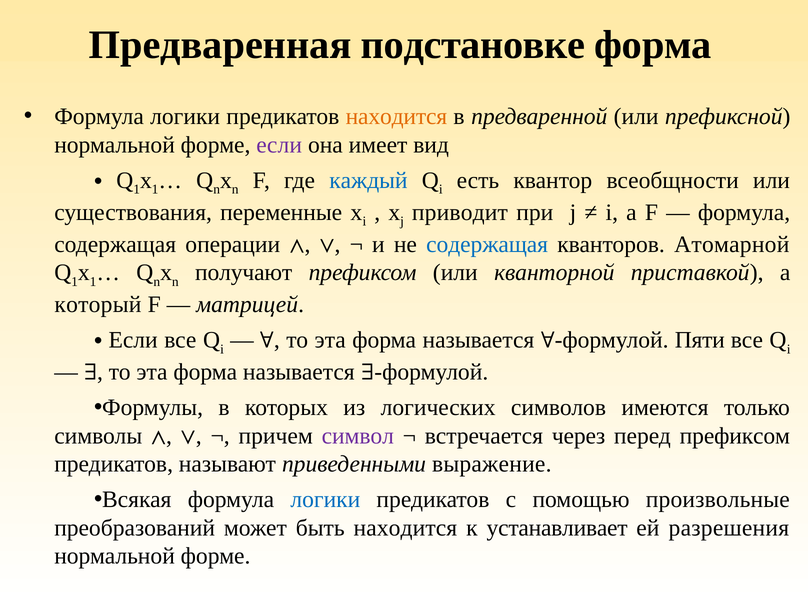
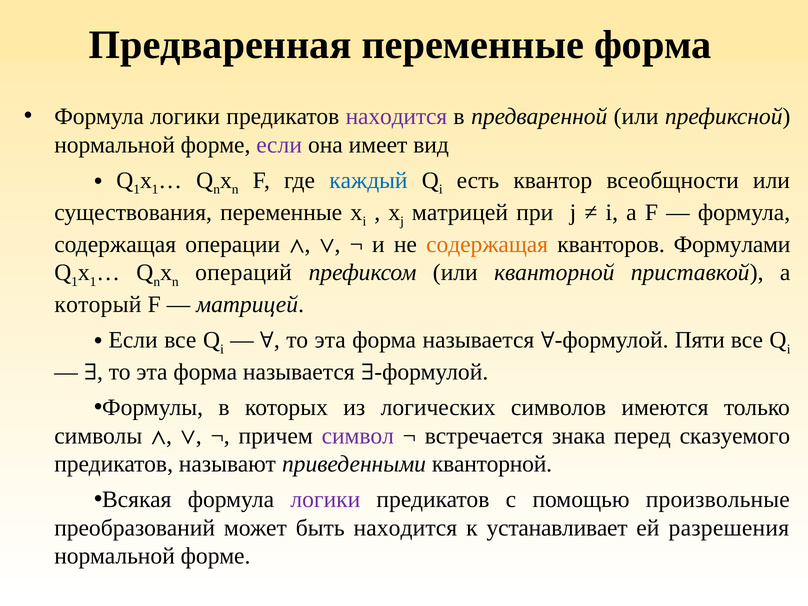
Предваренная подстановке: подстановке -> переменные (473, 45)
находится colour: orange -> purple (396, 117)
j приводит: приводит -> матрицей (460, 212)
содержащая colour: blue -> orange (487, 244)
Атомарной: Атомарной -> Формулами (732, 244)
получают: получают -> операций (243, 273)
через: через -> знака (579, 436)
перед префиксом: префиксом -> сказуемого (735, 436)
приведенными выражение: выражение -> кванторной (492, 464)
логики colour: blue -> purple (325, 500)
